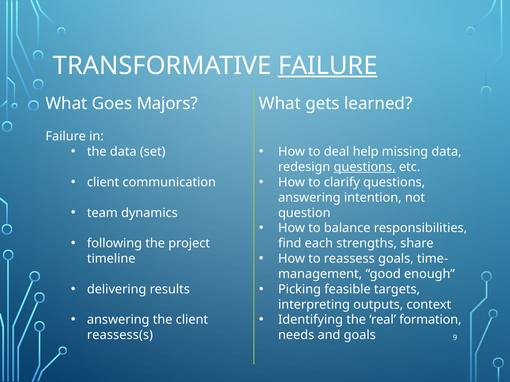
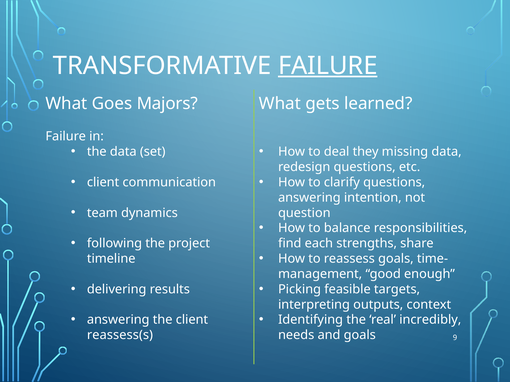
help: help -> they (366, 152)
questions underline: present -> none (365, 167)
formation: formation -> incredibly (430, 320)
